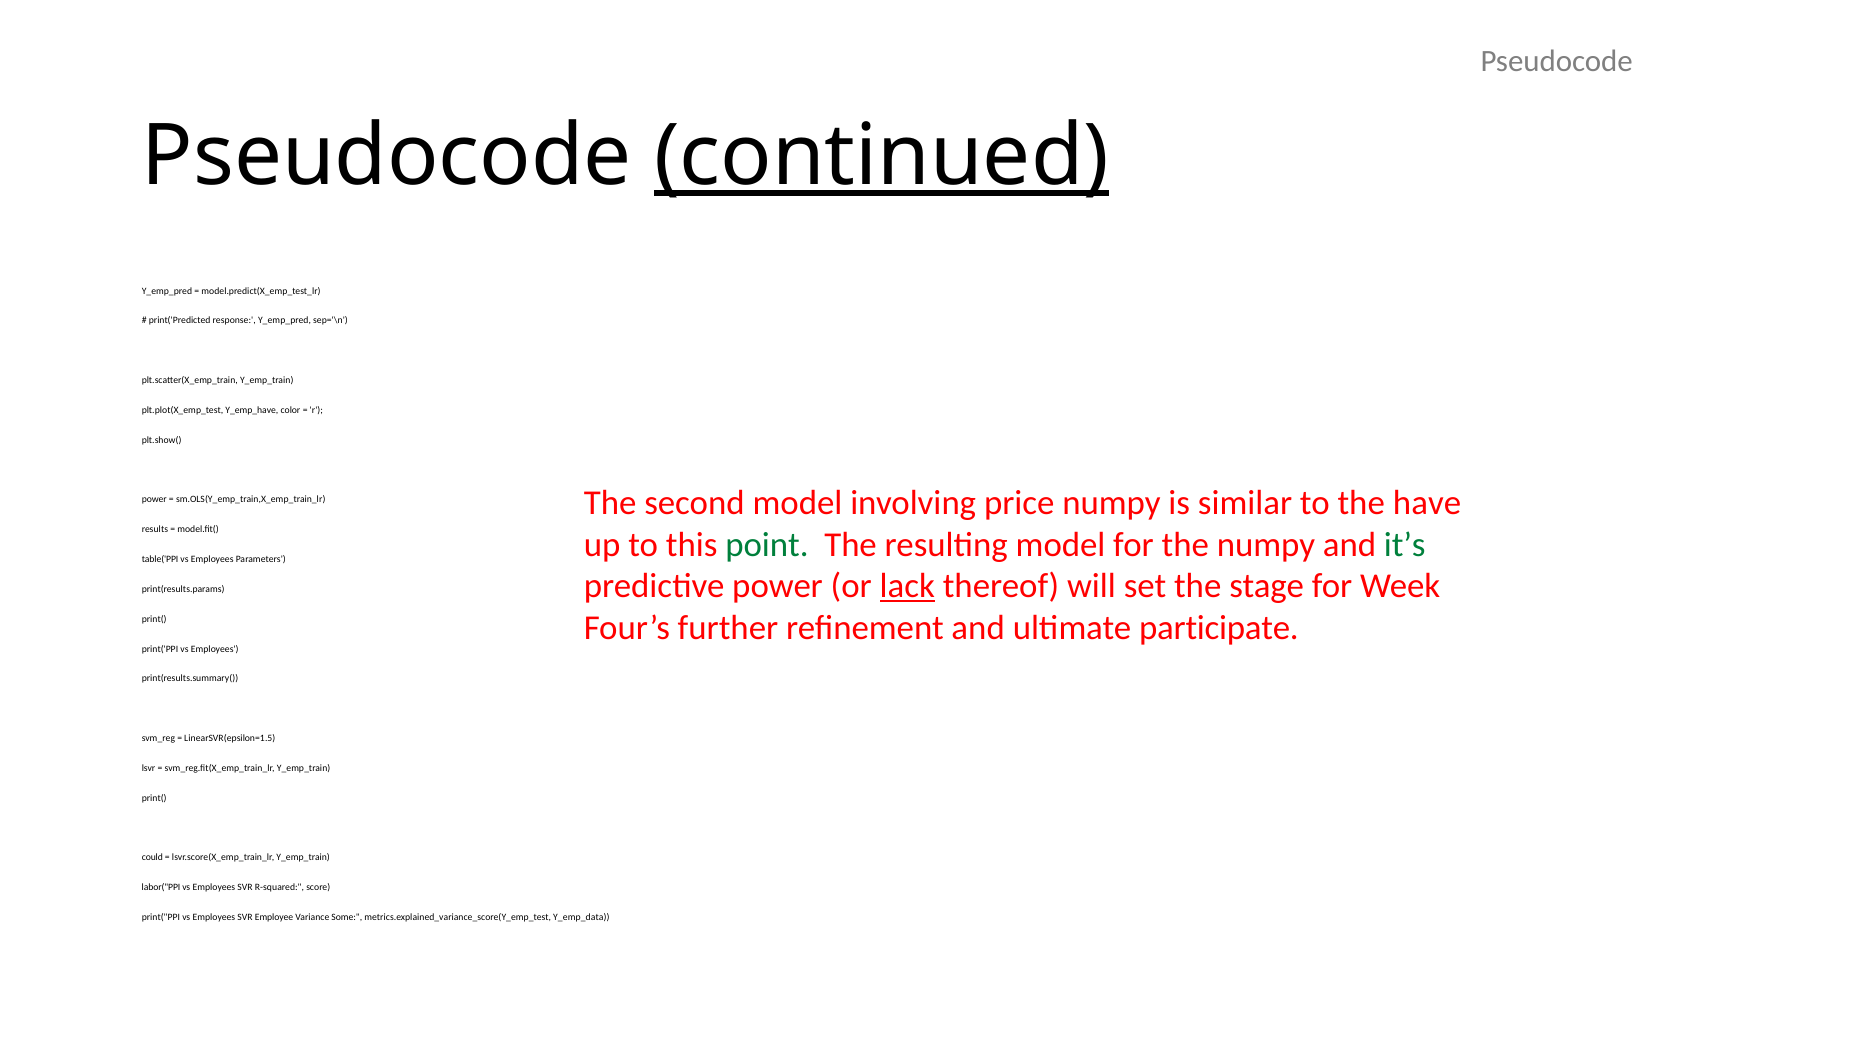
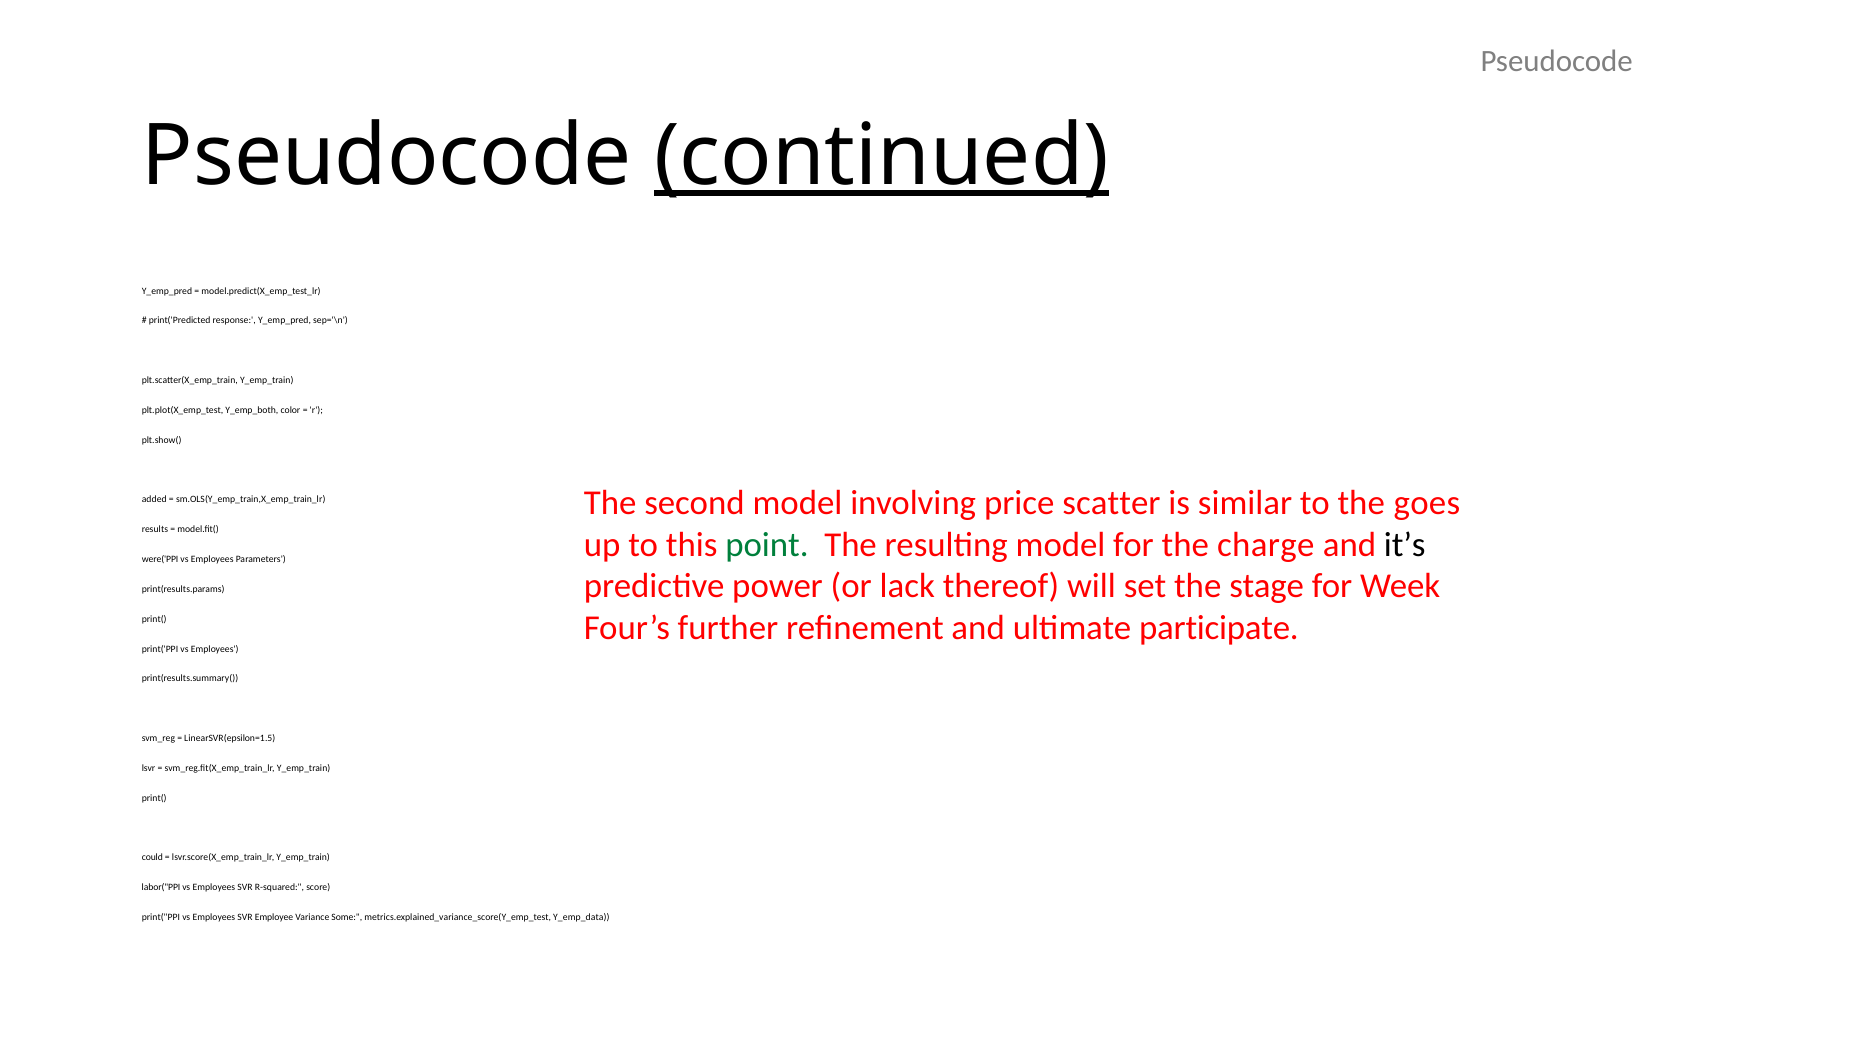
Y_emp_have: Y_emp_have -> Y_emp_both (252, 410)
price numpy: numpy -> scatter (1111, 502)
have: have -> goes (1427, 502)
power: power -> added (154, 499)
the numpy: numpy -> charge (1266, 544)
it’s colour: green -> black (1405, 544)
table('PPI: table('PPI -> were('PPI (160, 559)
lack underline: present -> none (907, 586)
